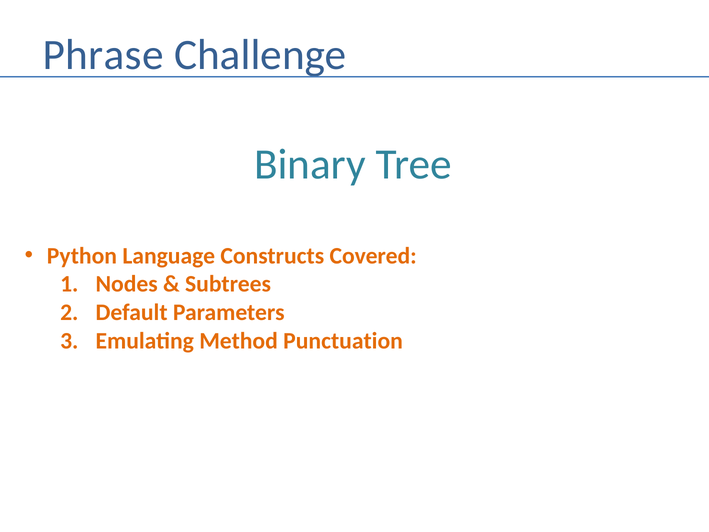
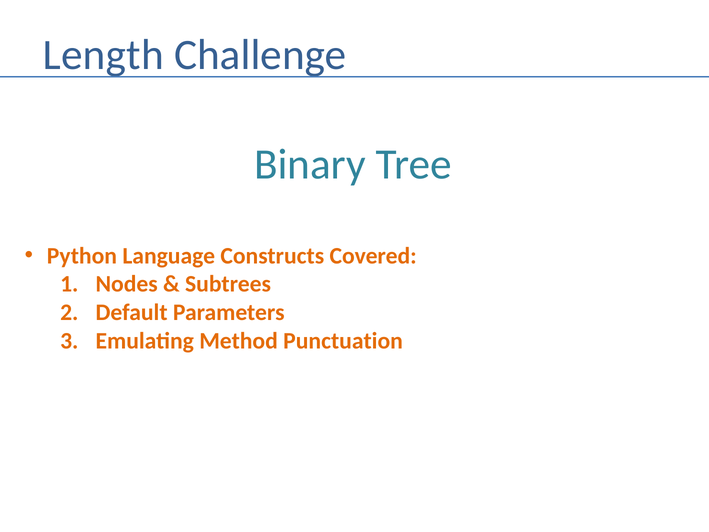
Phrase: Phrase -> Length (103, 55)
